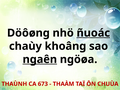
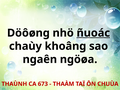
ngaên underline: present -> none (40, 59)
